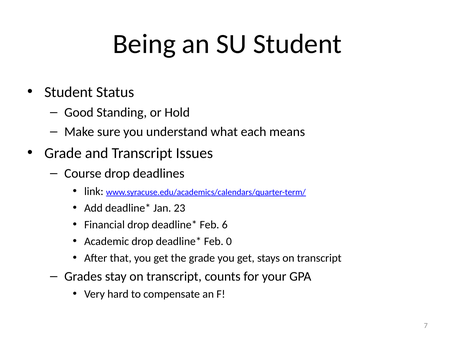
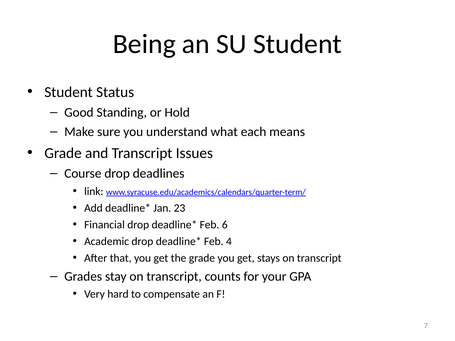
0: 0 -> 4 (229, 241)
